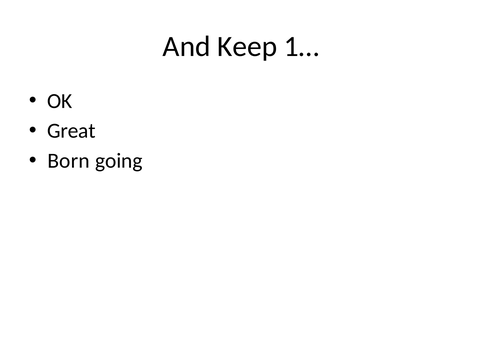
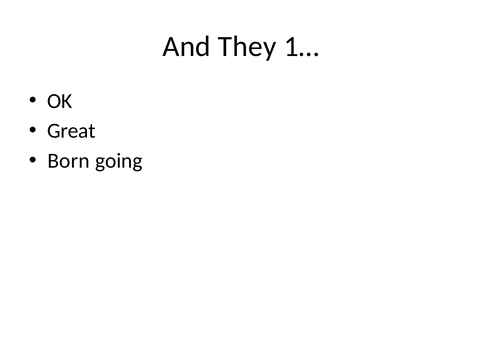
Keep: Keep -> They (247, 47)
